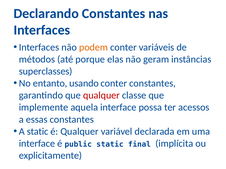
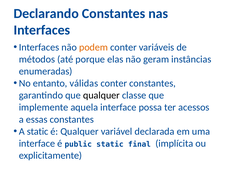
superclasses: superclasses -> enumeradas (46, 72)
usando: usando -> válidas (84, 84)
qualquer colour: red -> black (101, 96)
